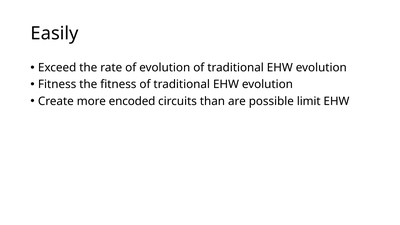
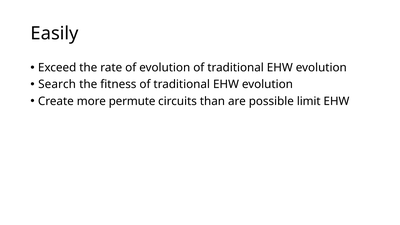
Fitness: Fitness -> Search (57, 84)
encoded: encoded -> permute (132, 101)
